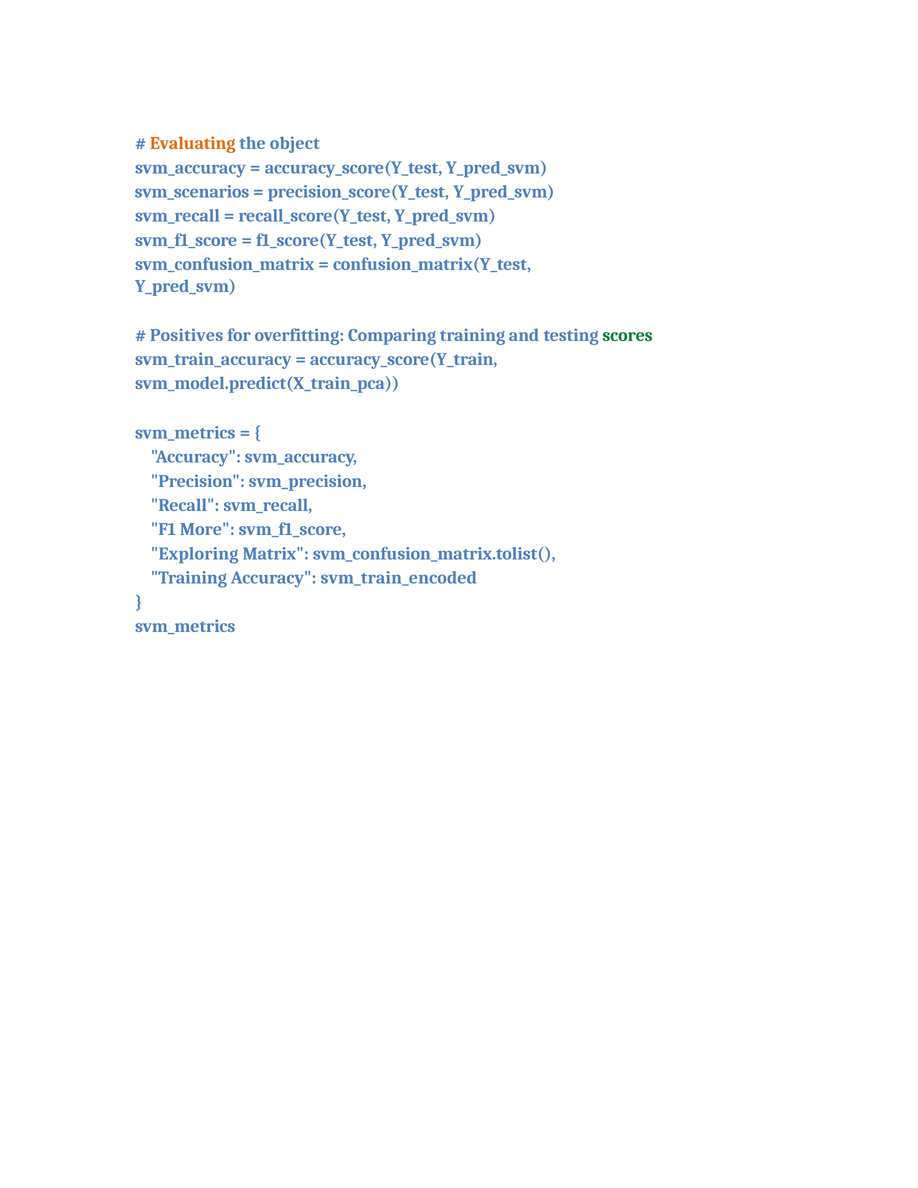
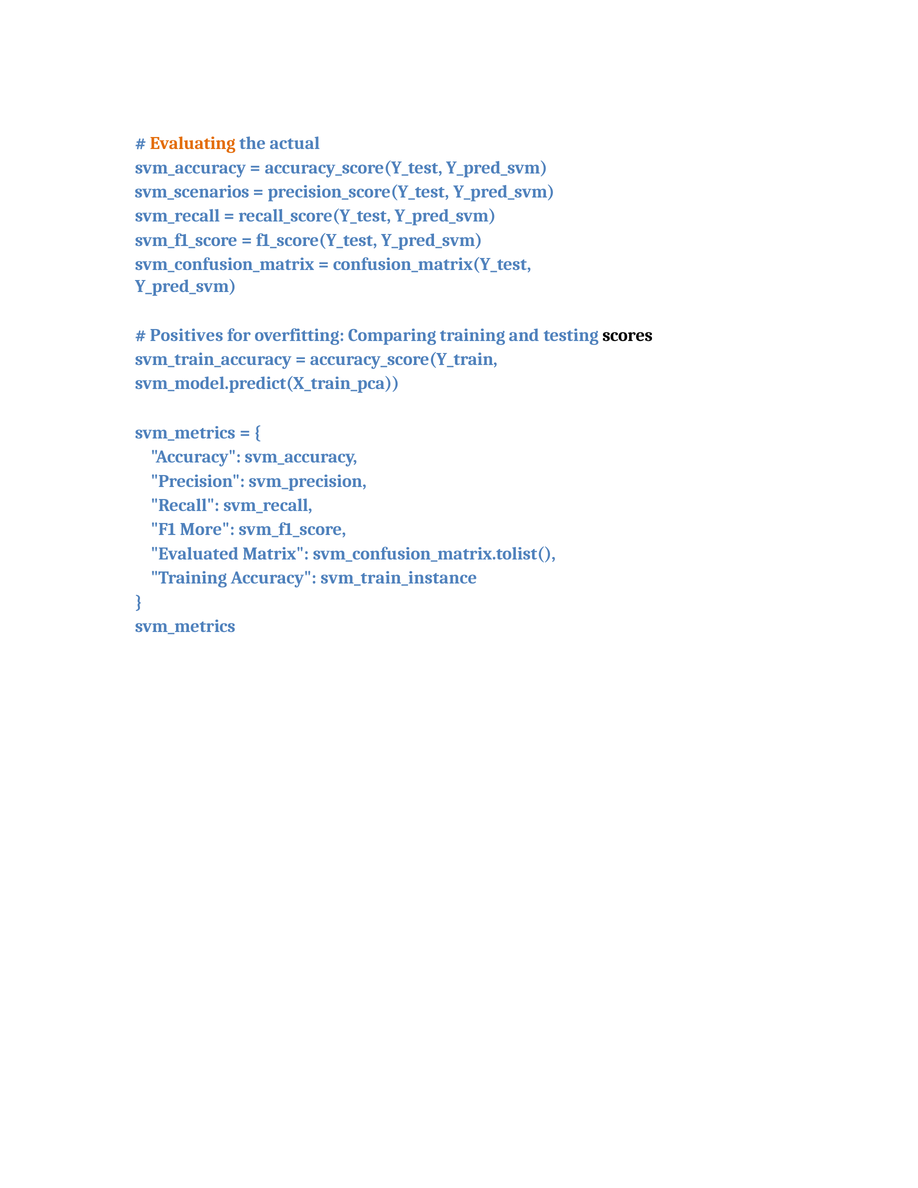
object: object -> actual (295, 143)
scores colour: green -> black (628, 335)
Exploring: Exploring -> Evaluated (195, 554)
svm_train_encoded: svm_train_encoded -> svm_train_instance (399, 578)
